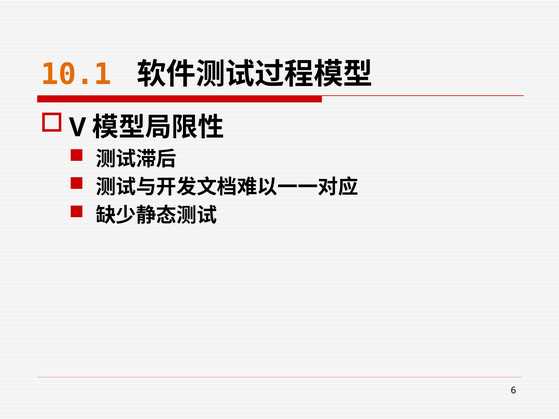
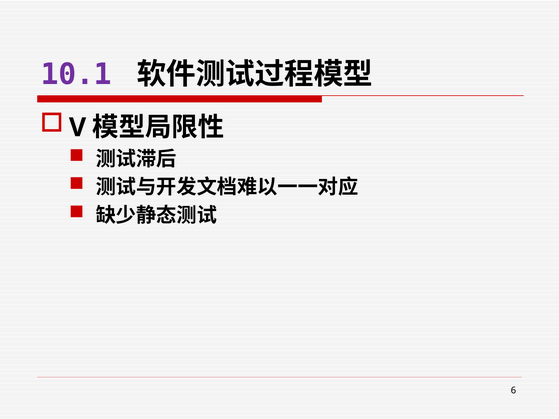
10.1 colour: orange -> purple (76, 75)
